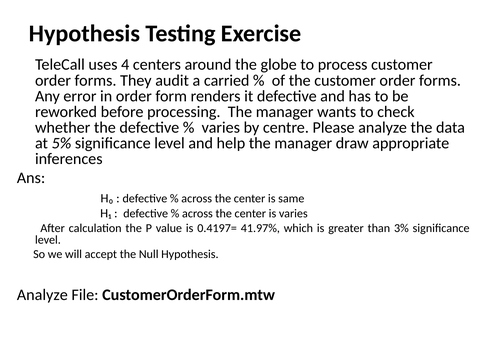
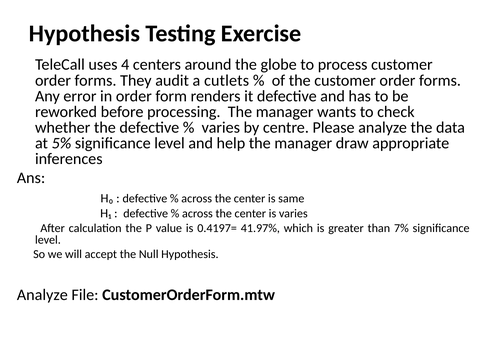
carried: carried -> cutlets (227, 80)
3%: 3% -> 7% (401, 228)
